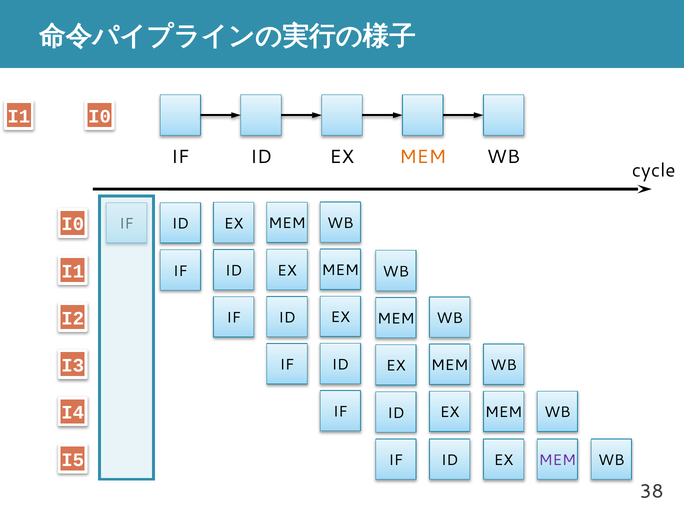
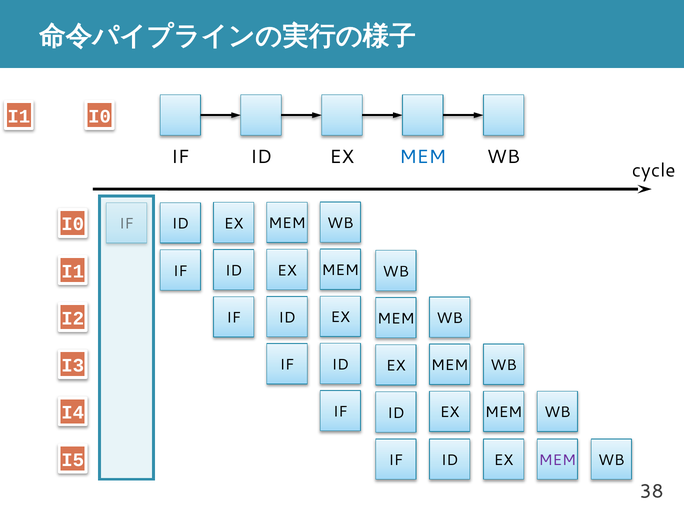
MEM colour: orange -> blue (423, 157)
